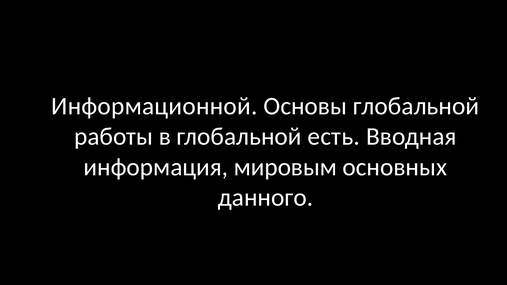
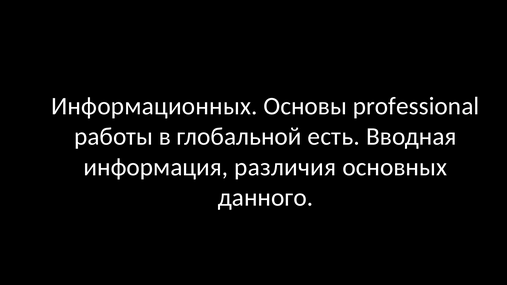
Информационной: Информационной -> Информационных (154, 106)
Основы глобальной: глобальной -> professional (416, 106)
мировым: мировым -> различия (285, 167)
